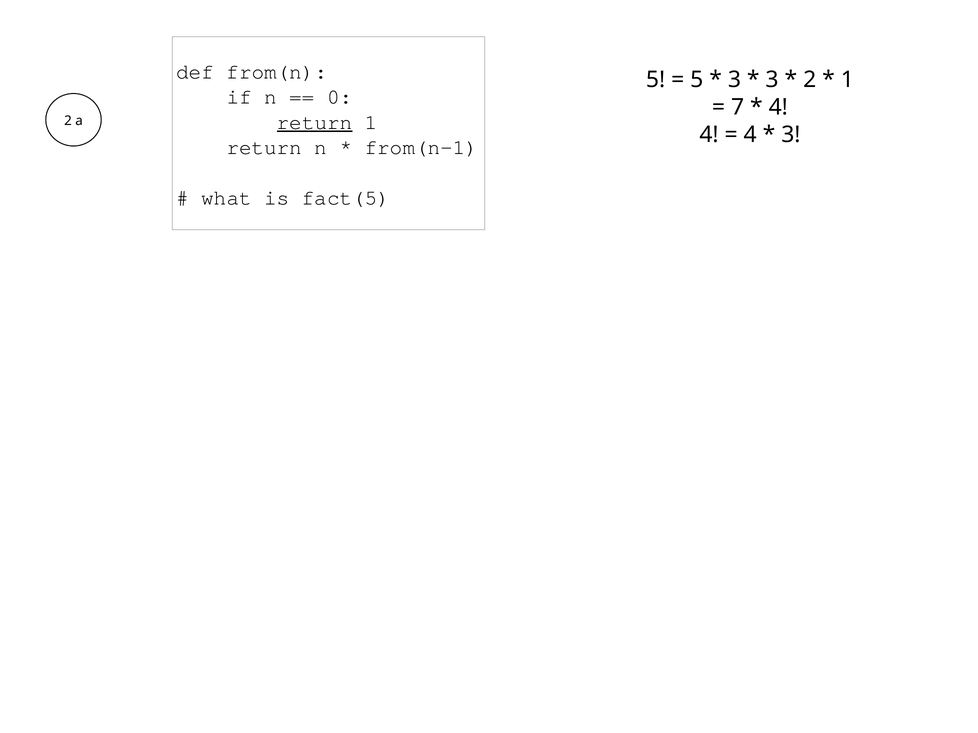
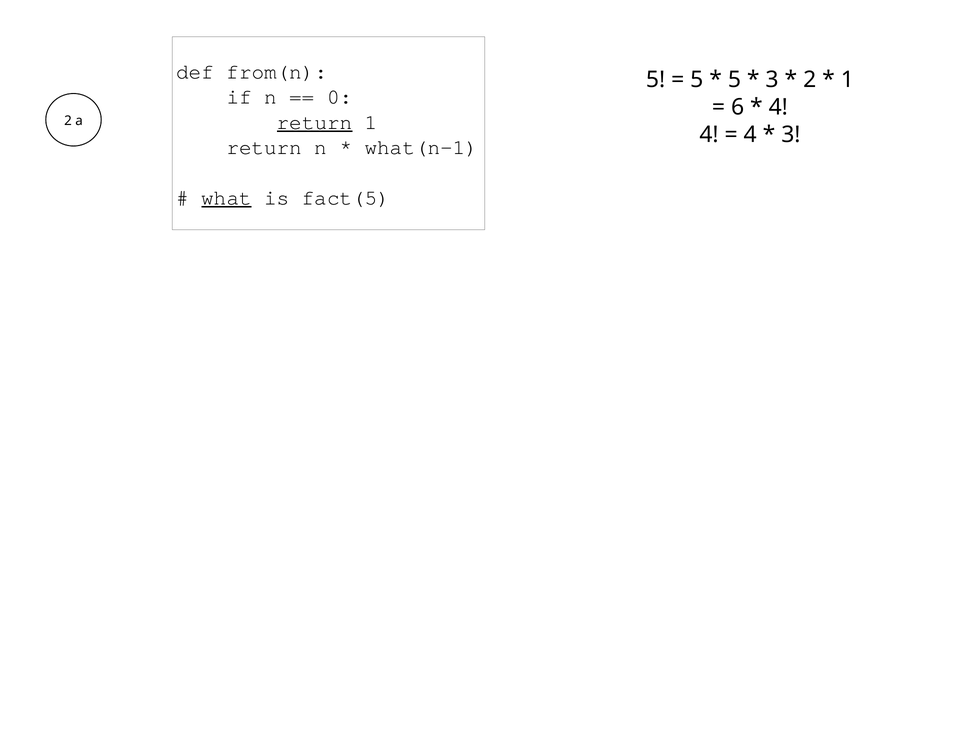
3: 3 -> 5 (734, 80)
7: 7 -> 6 (738, 107)
from(n-1: from(n-1 -> what(n-1 (421, 147)
what underline: none -> present (227, 198)
